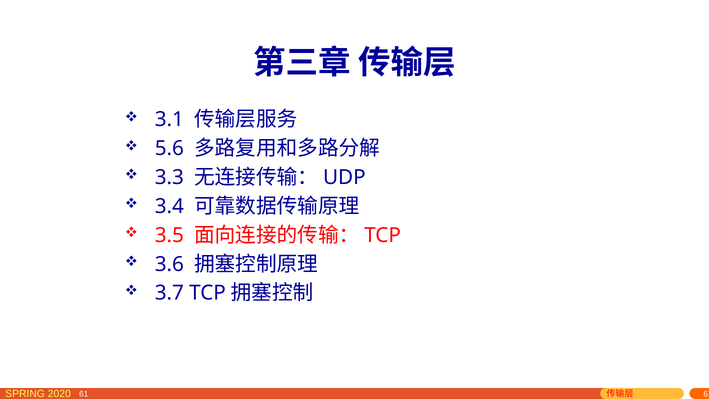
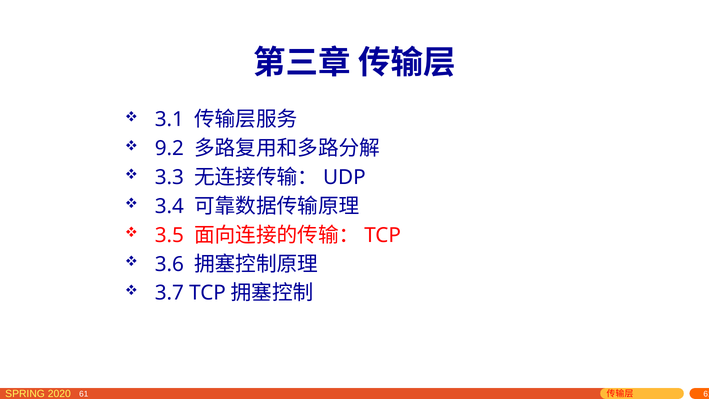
5.6: 5.6 -> 9.2 (169, 148)
